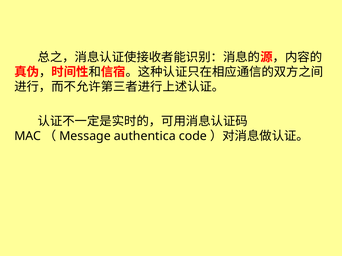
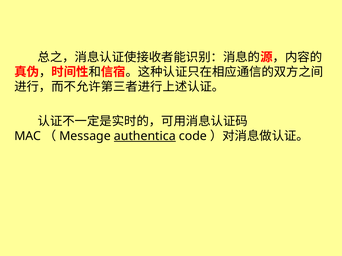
authentica underline: none -> present (145, 136)
